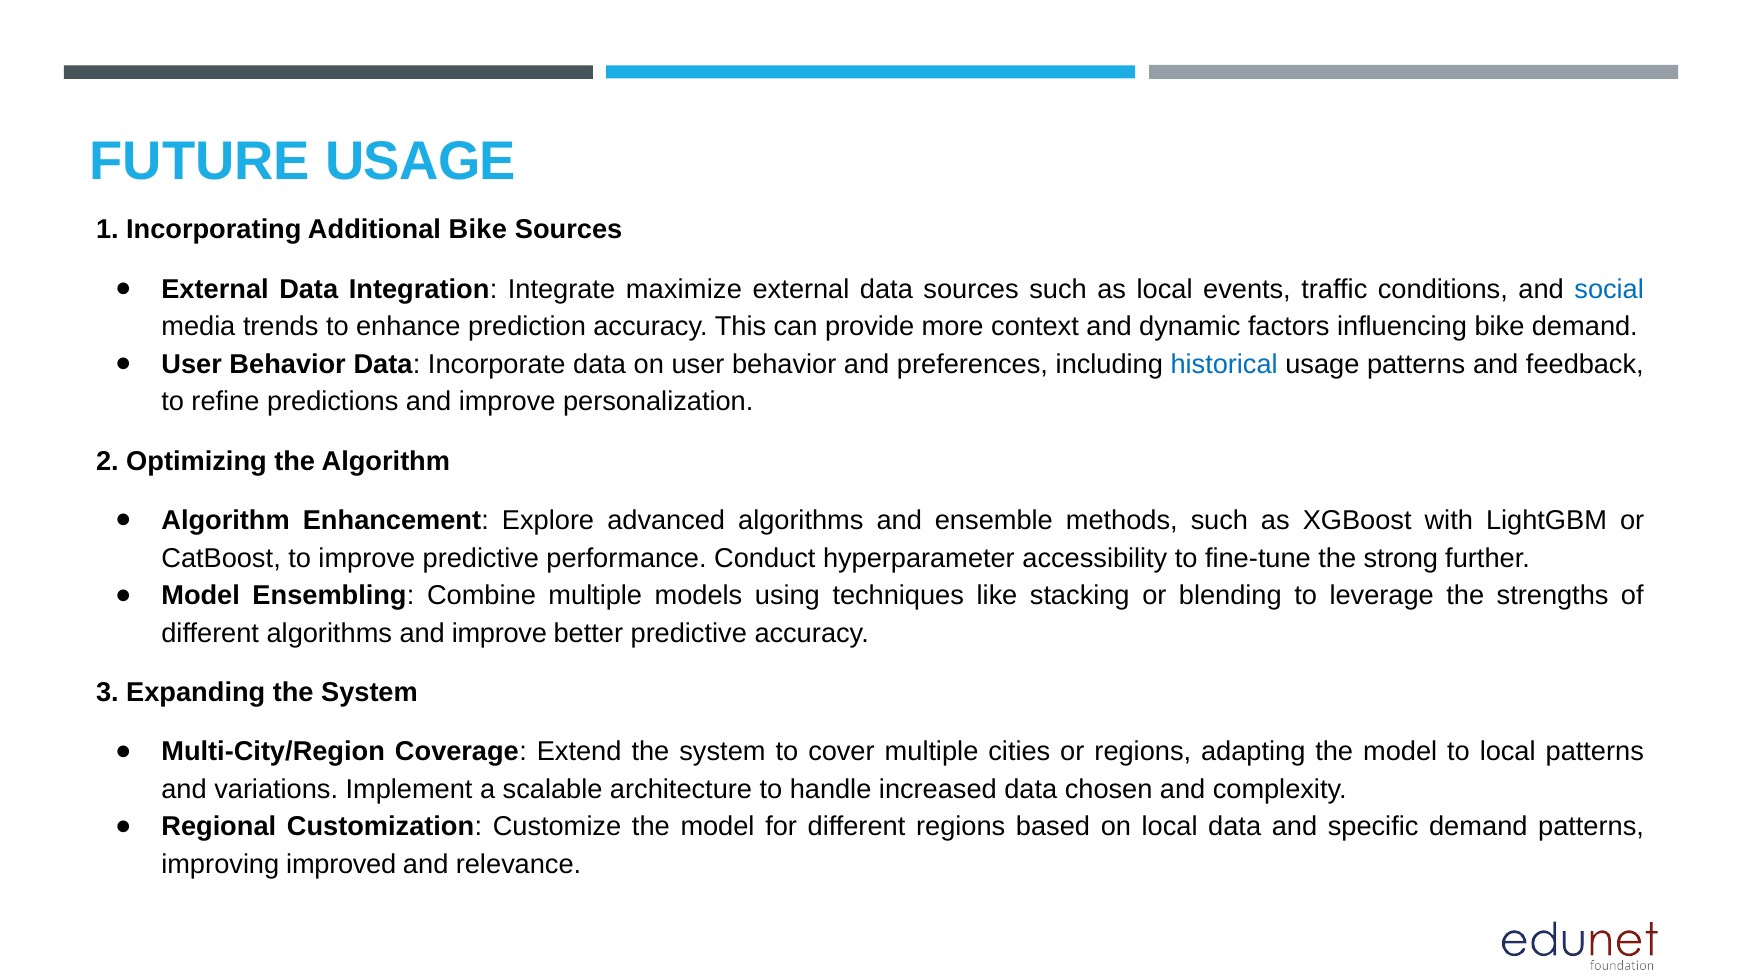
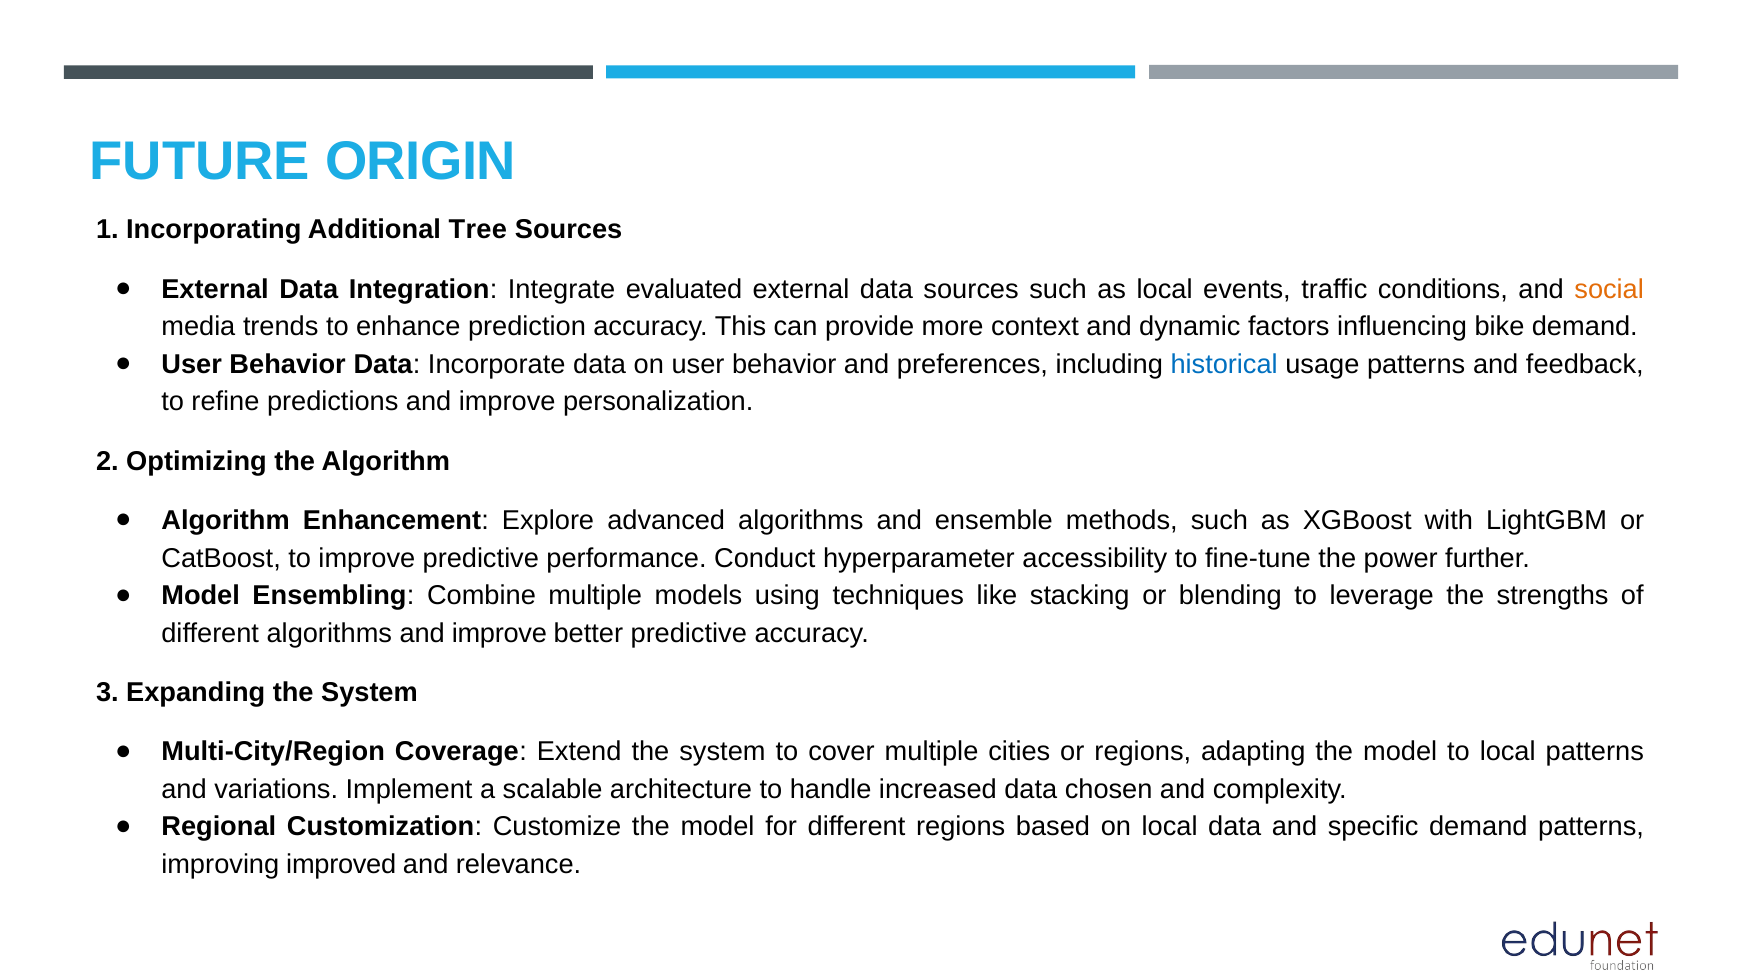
FUTURE USAGE: USAGE -> ORIGIN (421, 161)
Additional Bike: Bike -> Tree (478, 230)
maximize: maximize -> evaluated (684, 289)
social colour: blue -> orange (1609, 289)
strong: strong -> power (1401, 558)
